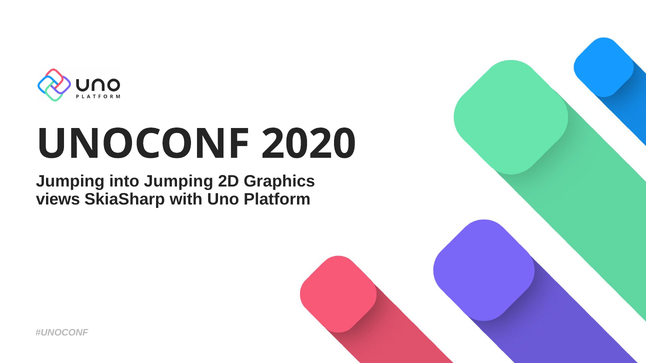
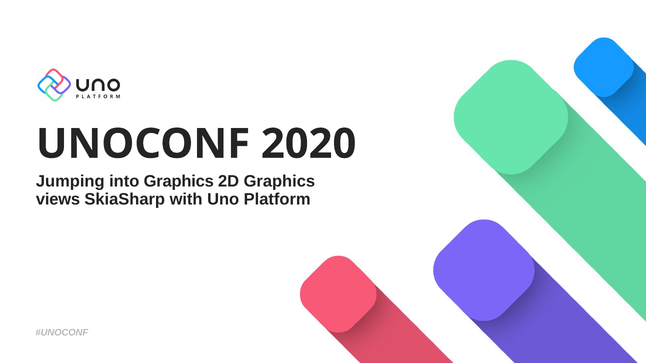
into Jumping: Jumping -> Graphics (179, 182)
